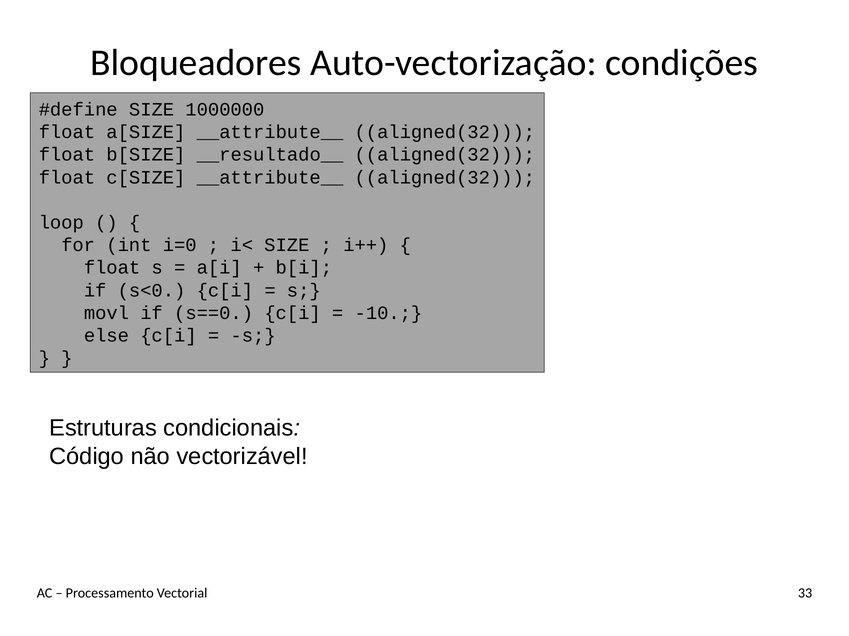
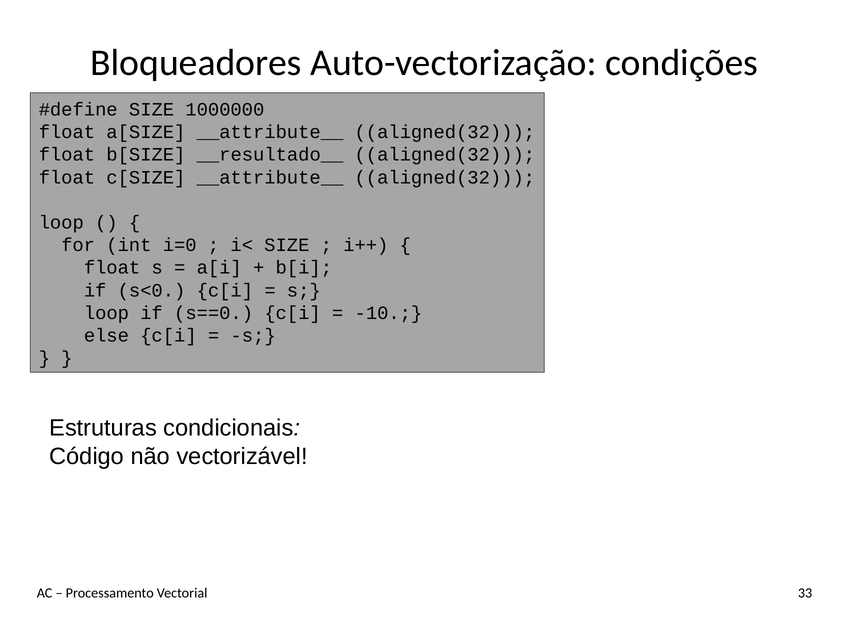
movl: movl -> loop (106, 313)
